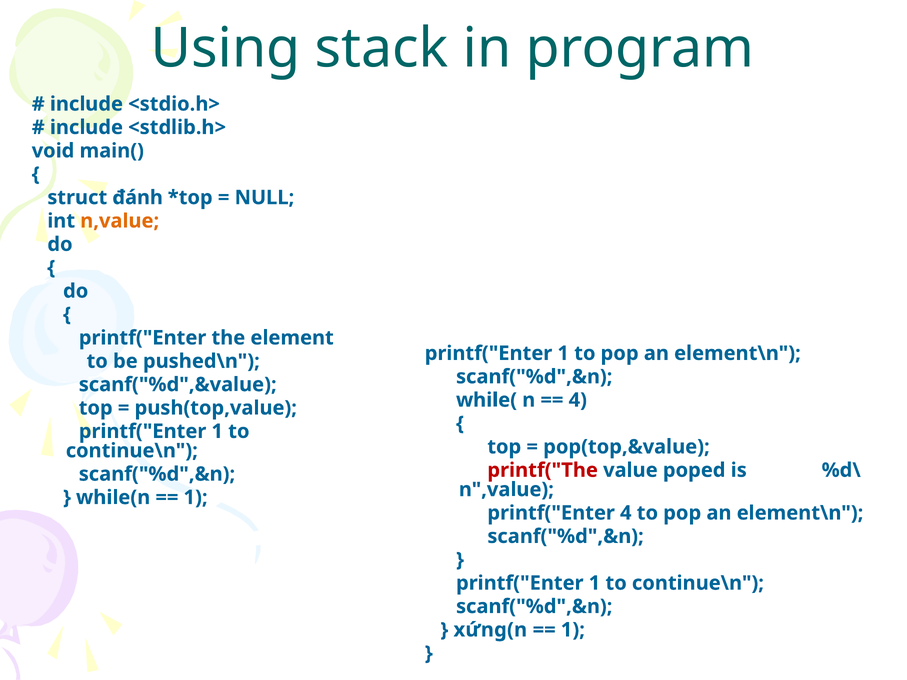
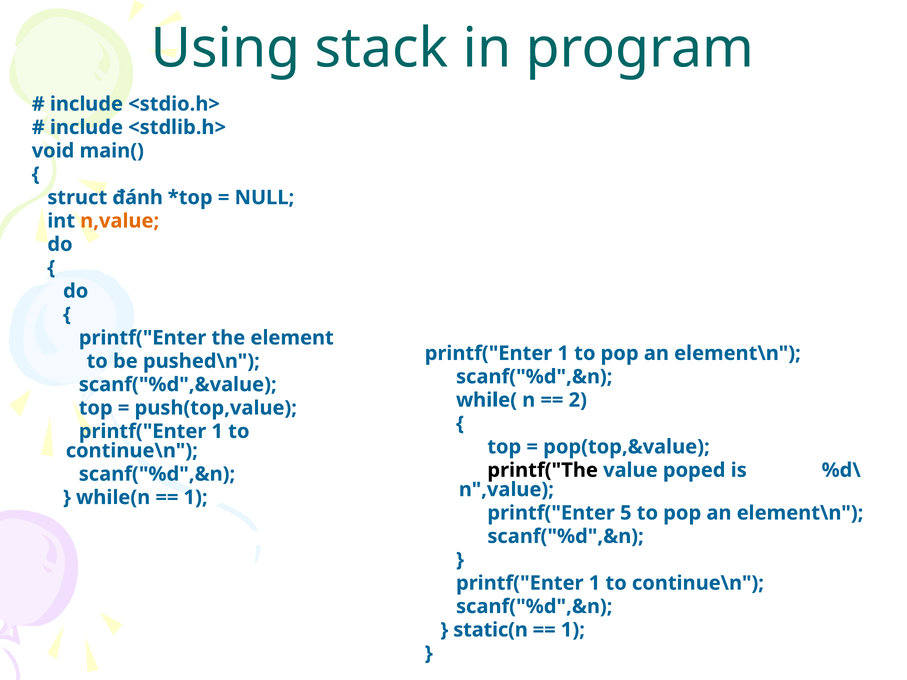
4: 4 -> 2 (578, 400)
printf("The colour: red -> black (543, 470)
printf("Enter 4: 4 -> 5 (626, 513)
xứng(n: xứng(n -> static(n (491, 630)
